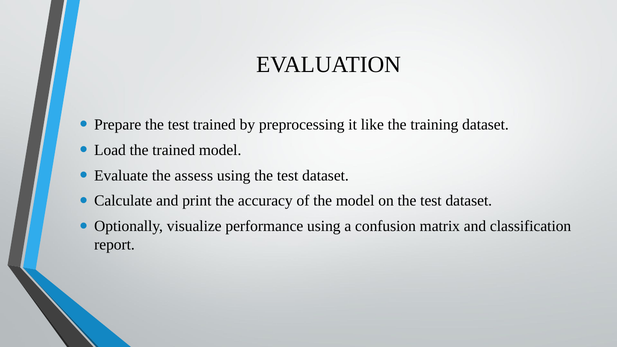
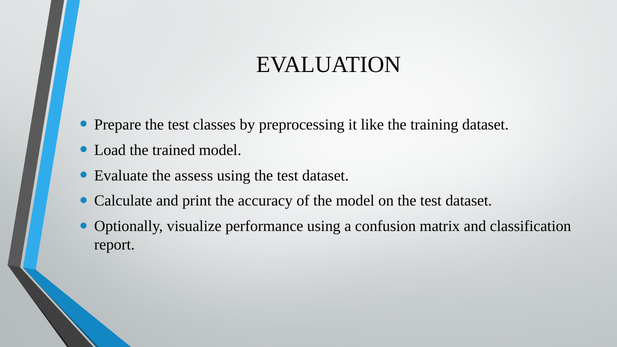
test trained: trained -> classes (214, 125)
